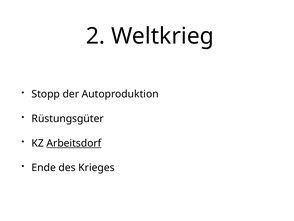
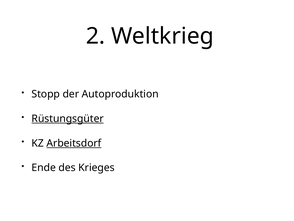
Rüstungsgüter underline: none -> present (68, 118)
